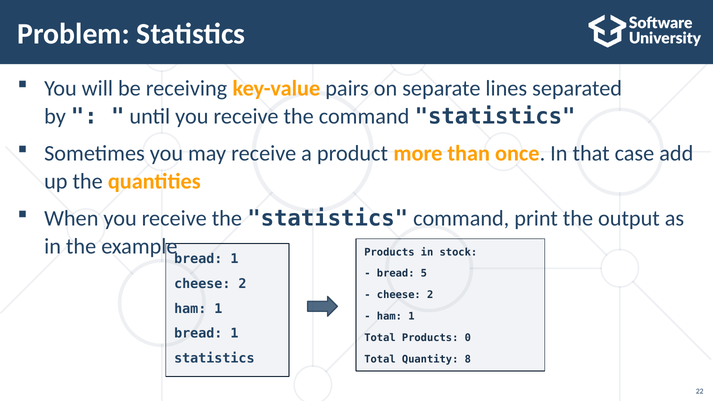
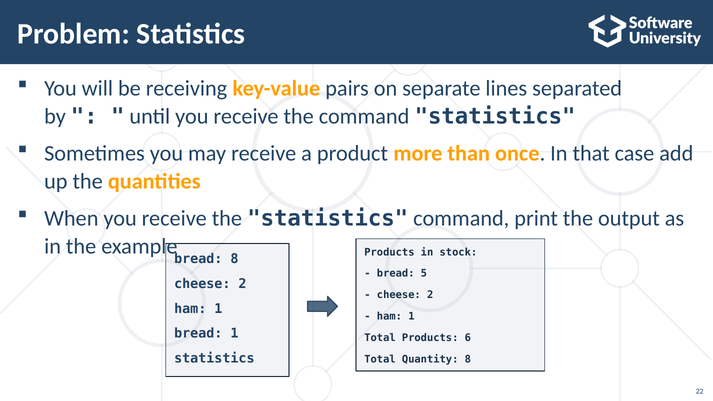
1: 1 -> 8 (234, 259)
0: 0 -> 6 (468, 338)
